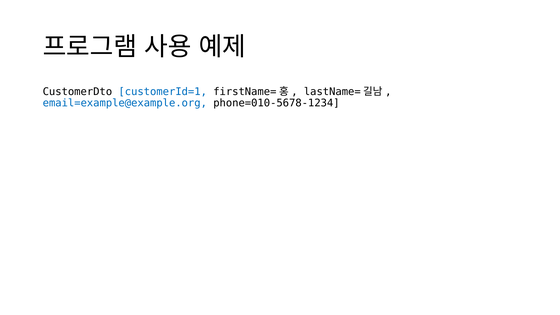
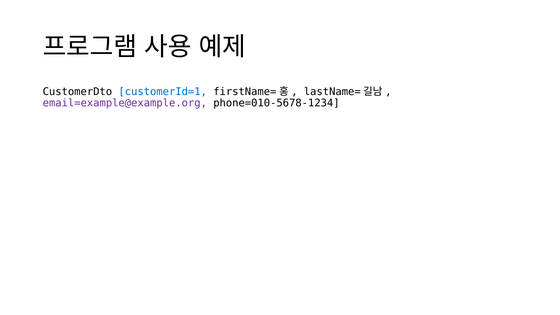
email=example@example.org colour: blue -> purple (125, 103)
